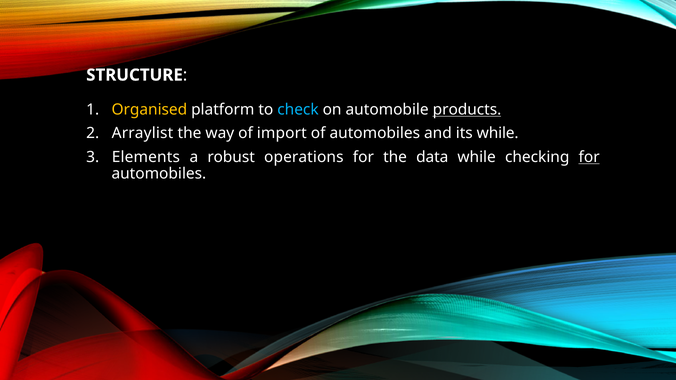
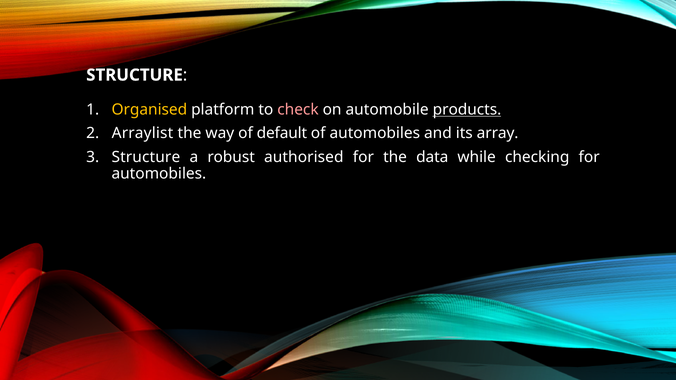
check colour: light blue -> pink (298, 110)
import: import -> default (282, 133)
its while: while -> array (498, 133)
Elements: Elements -> Structure (146, 157)
operations: operations -> authorised (304, 157)
for underline: present -> none (589, 157)
